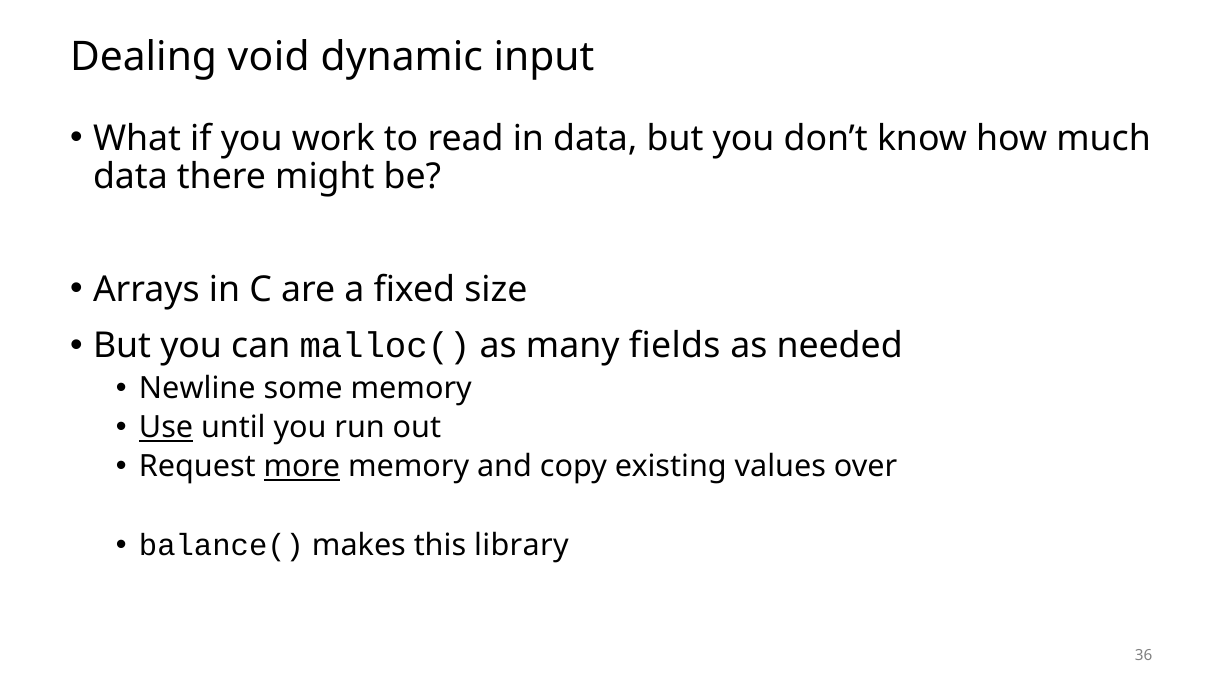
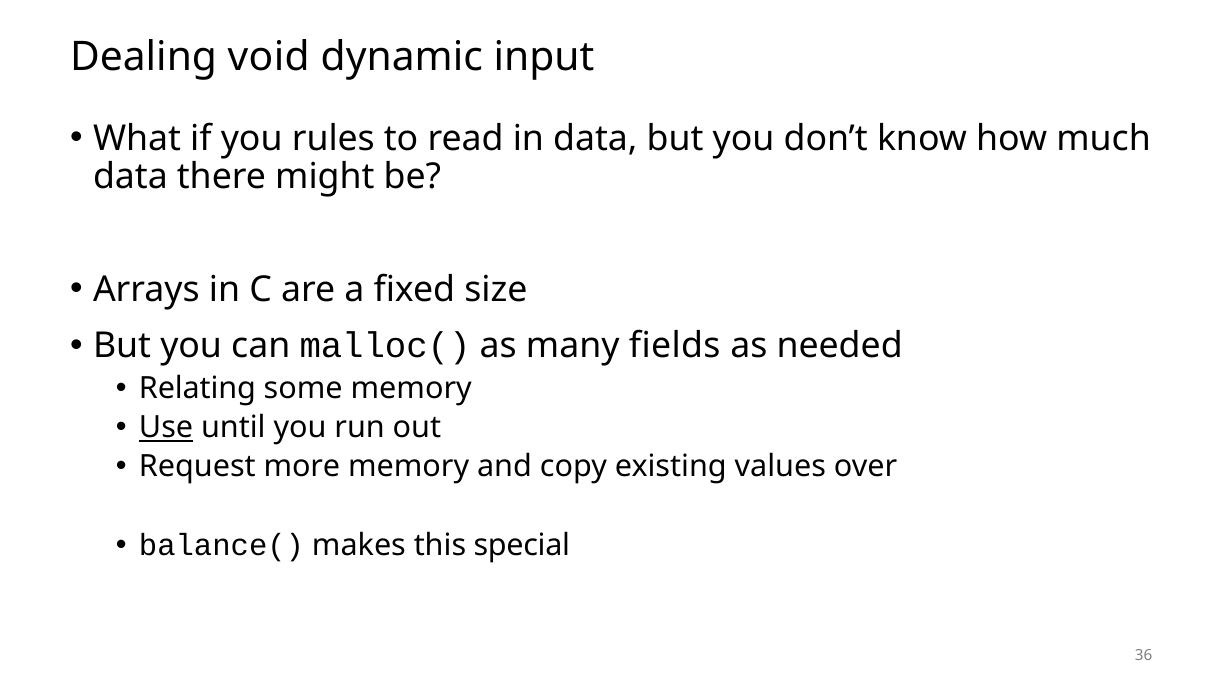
work: work -> rules (333, 138)
Newline: Newline -> Relating (197, 388)
more underline: present -> none (302, 467)
library: library -> special (522, 546)
